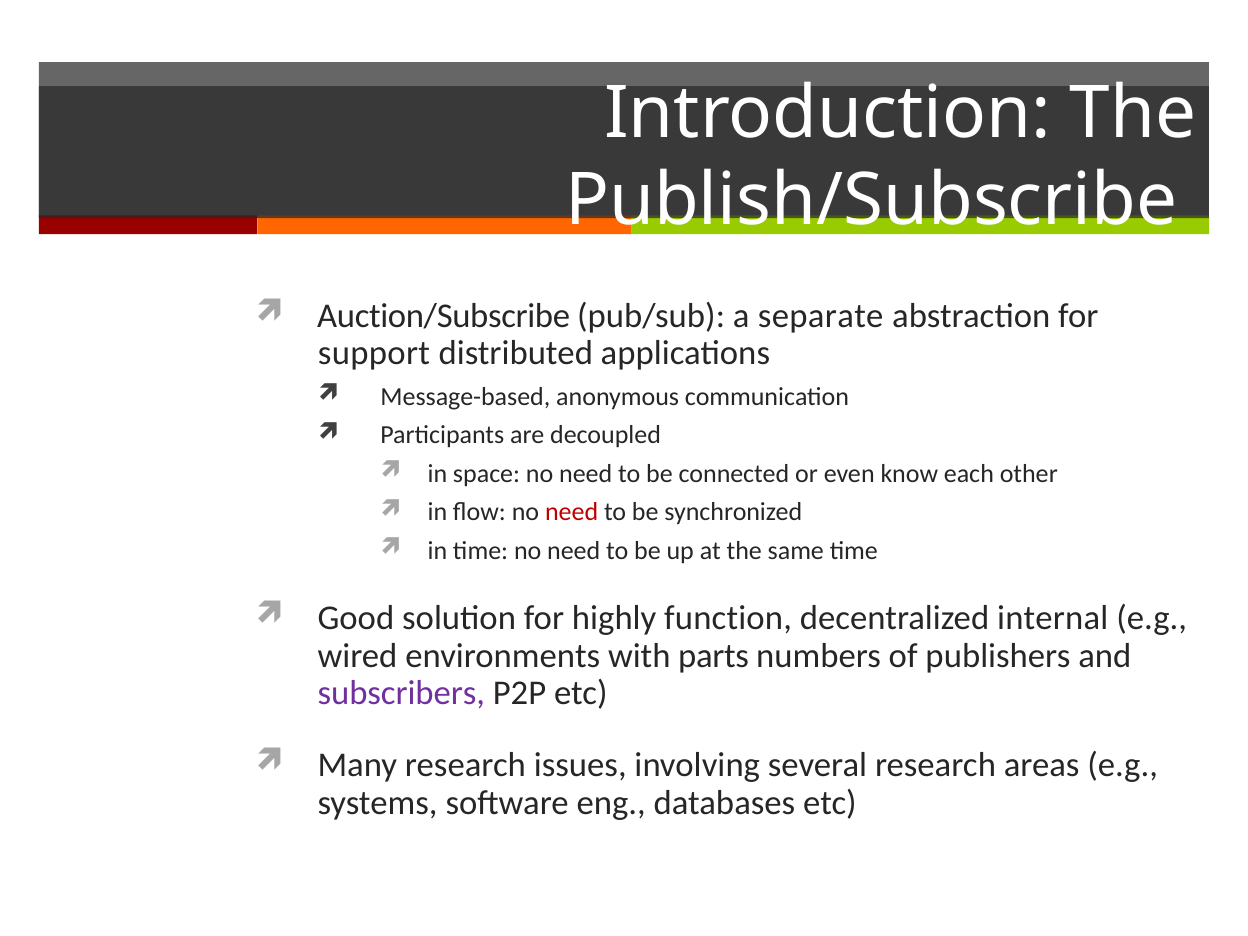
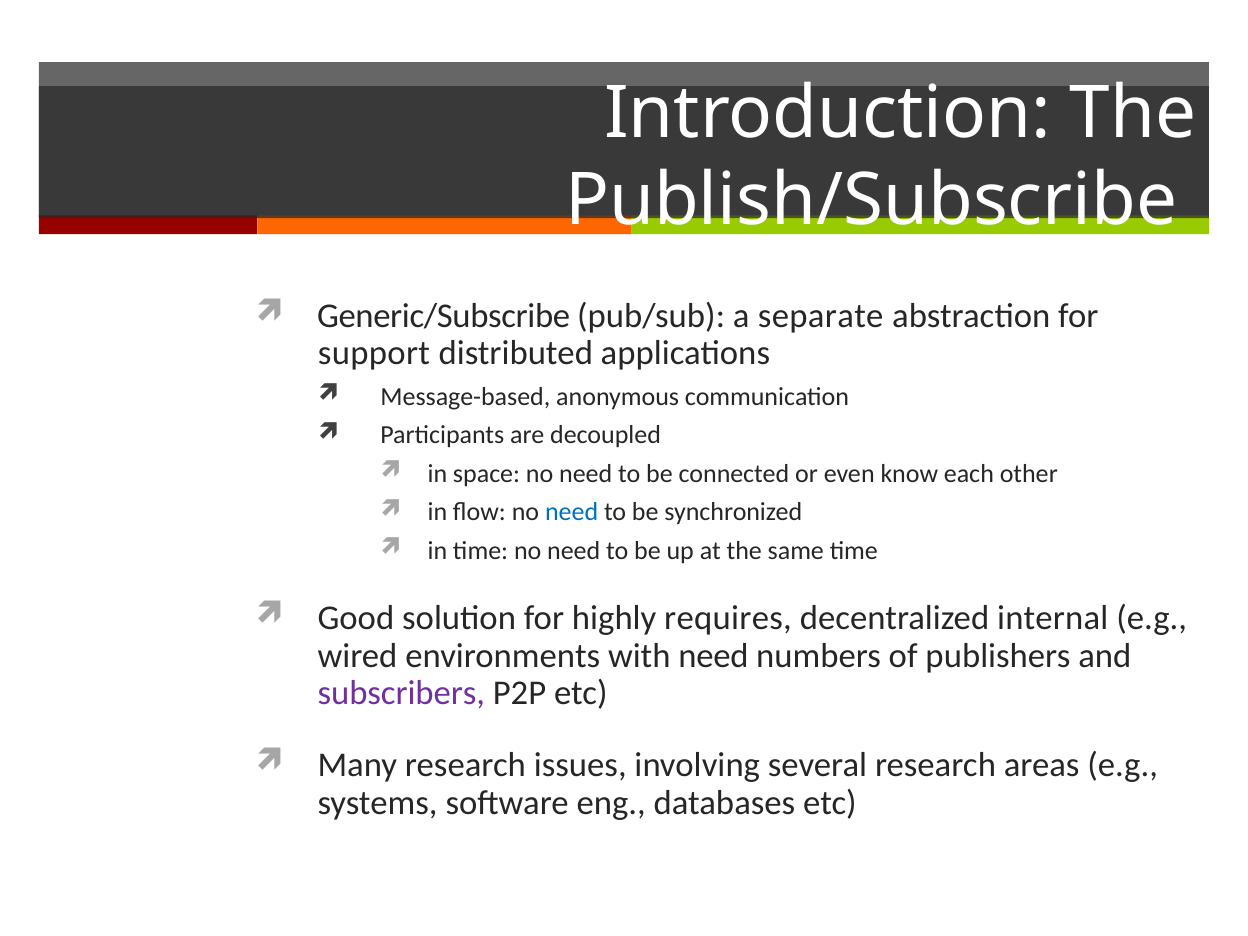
Auction/Subscribe: Auction/Subscribe -> Generic/Subscribe (444, 316)
need colour: red -> blue (572, 512)
function: function -> requires (728, 618)
with parts: parts -> need (713, 656)
